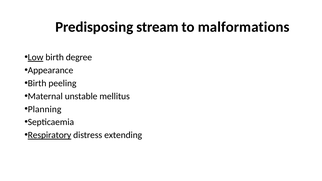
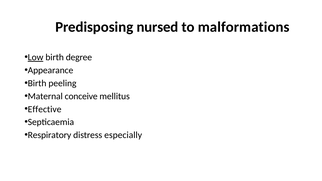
stream: stream -> nursed (157, 27)
unstable: unstable -> conceive (81, 96)
Planning: Planning -> Effective (45, 109)
Respiratory underline: present -> none (49, 135)
extending: extending -> especially (123, 135)
